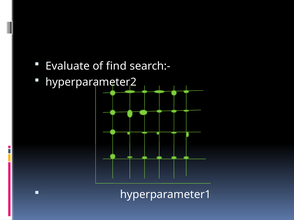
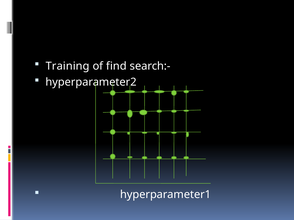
Evaluate: Evaluate -> Training (68, 66)
